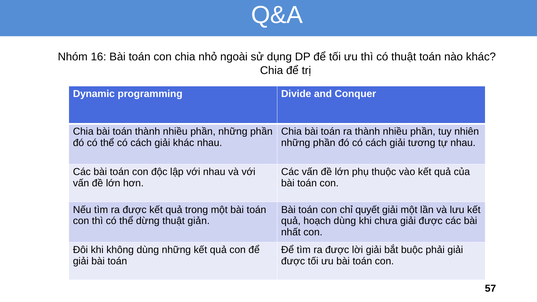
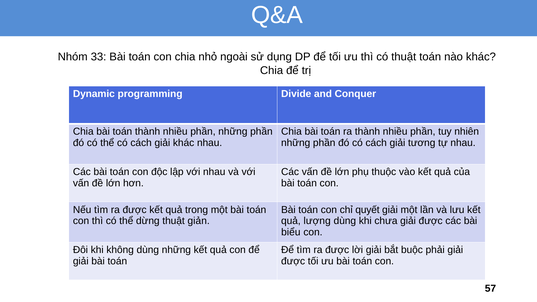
16: 16 -> 33 (99, 57)
hoạch: hoạch -> lượng (317, 221)
nhất: nhất -> biểu (291, 232)
